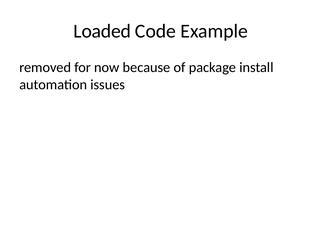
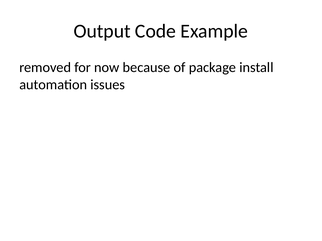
Loaded: Loaded -> Output (102, 31)
